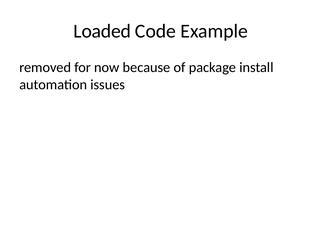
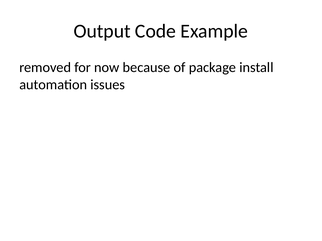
Loaded: Loaded -> Output (102, 31)
